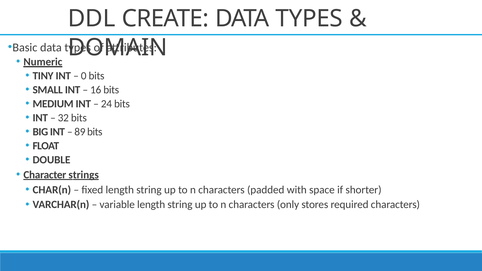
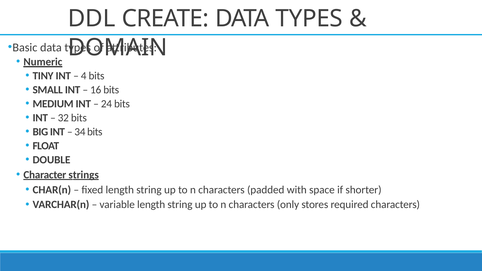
0: 0 -> 4 (84, 76)
89: 89 -> 34 (80, 132)
